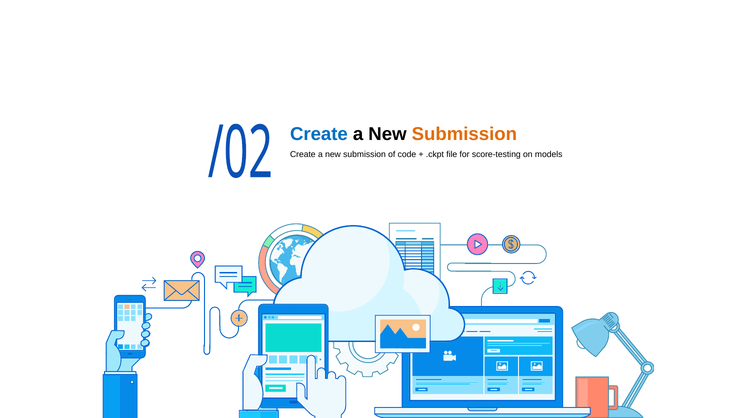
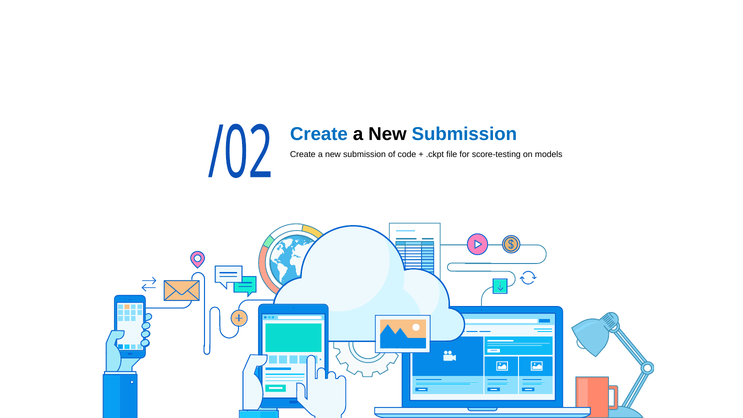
Submission colour: orange -> blue (464, 134)
